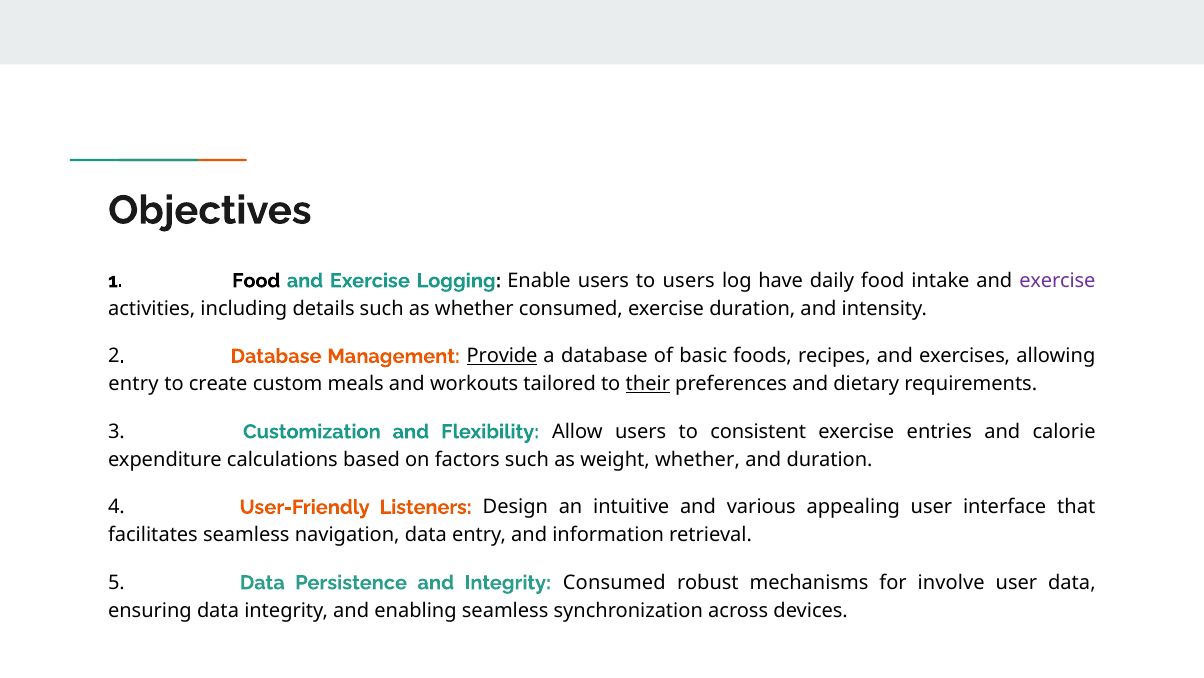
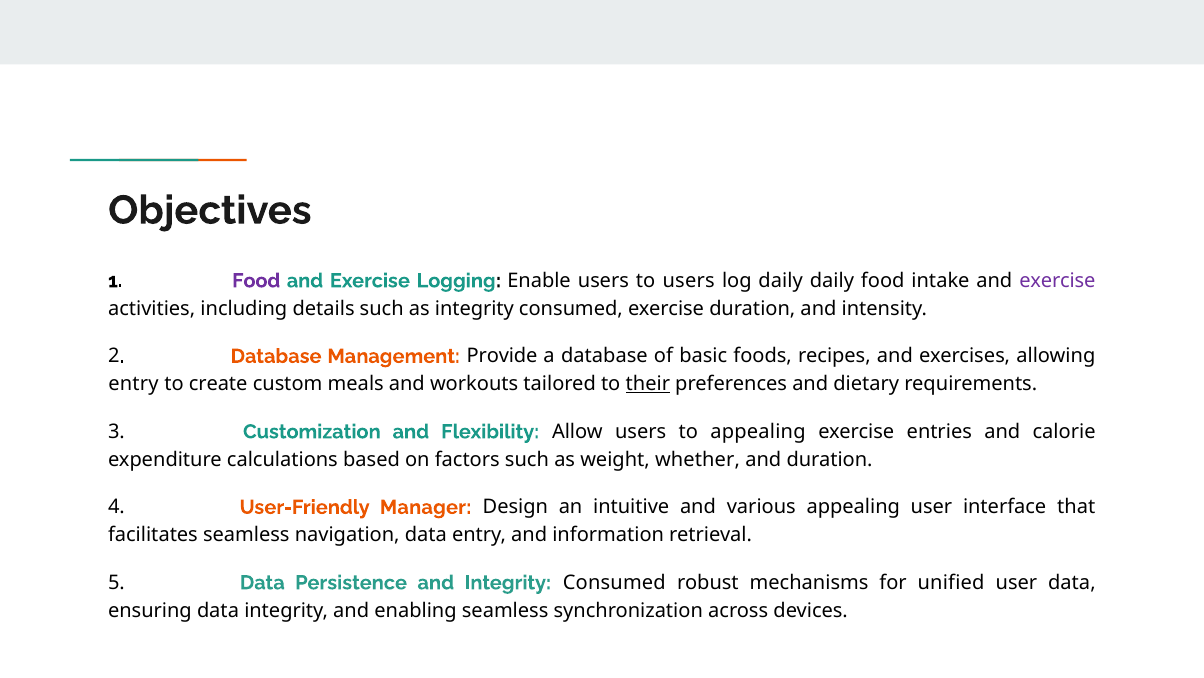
Food colour: black -> purple (256, 280)
log have: have -> daily (781, 280)
as whether: whether -> integrity (474, 308)
Provide underline: present -> none (502, 356)
to consistent: consistent -> appealing (758, 431)
Listeners: Listeners -> Manager (425, 507)
involve: involve -> unified (951, 582)
